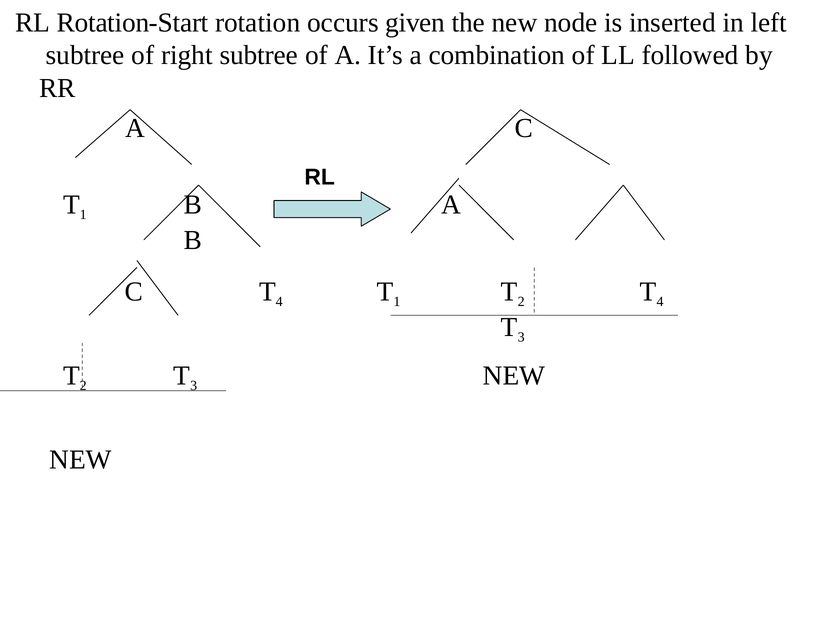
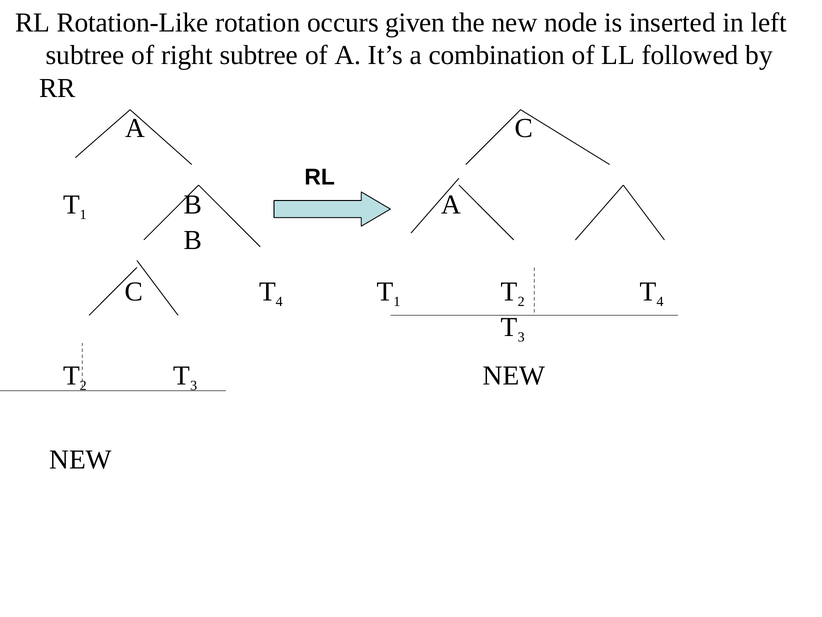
Rotation-Start: Rotation-Start -> Rotation-Like (133, 22)
